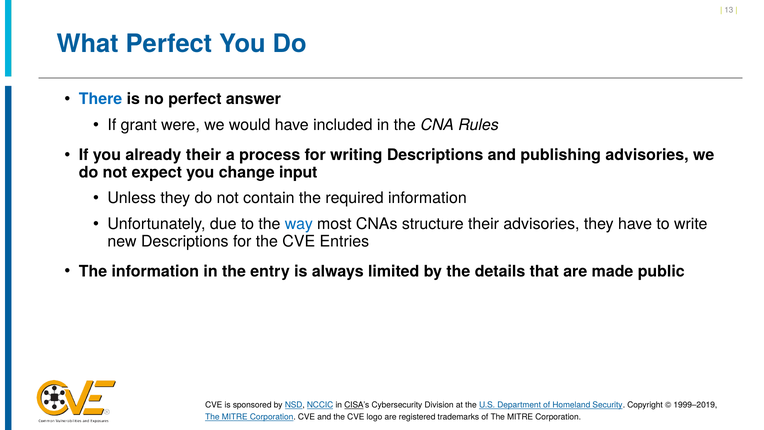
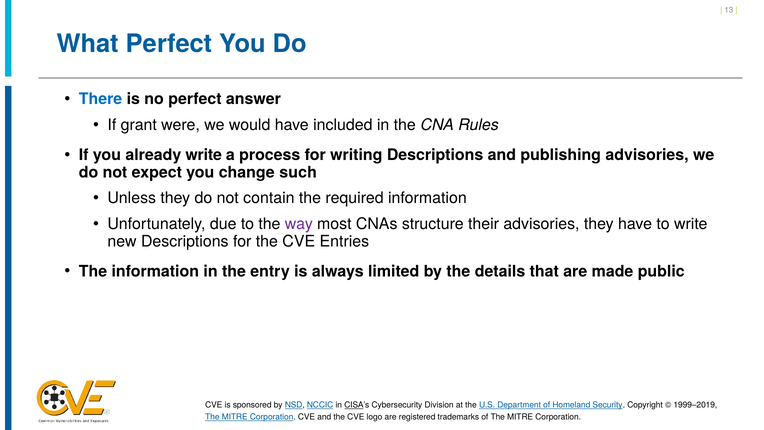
already their: their -> write (204, 155)
input: input -> such (298, 172)
way colour: blue -> purple (299, 224)
